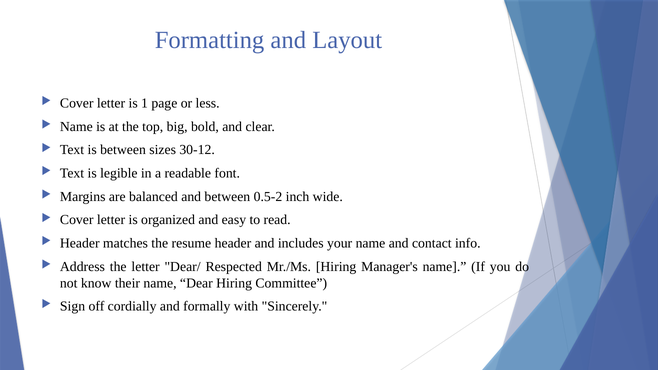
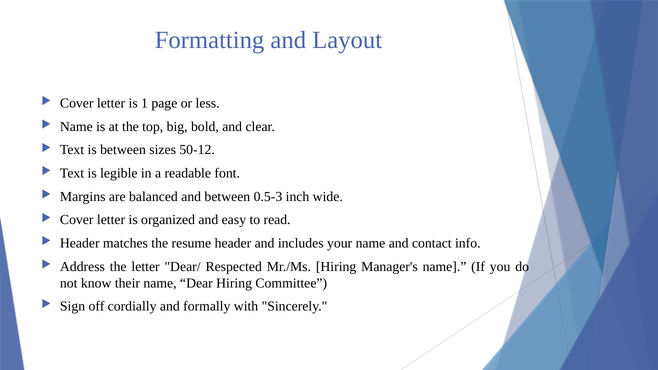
30-12: 30-12 -> 50-12 (197, 150)
0.5-2: 0.5-2 -> 0.5-3 (268, 197)
